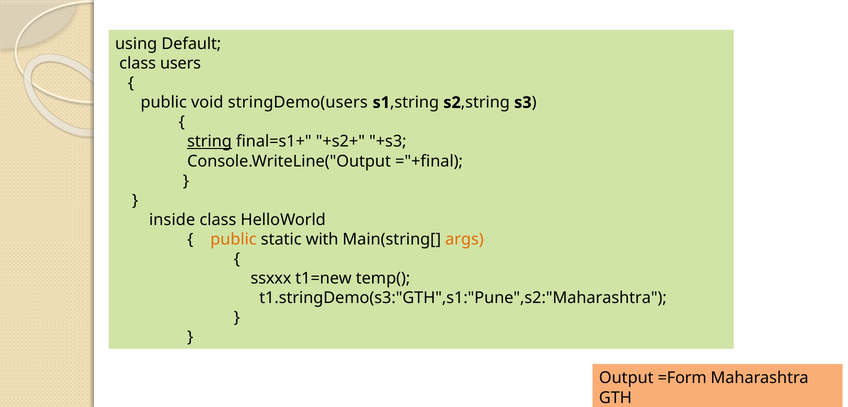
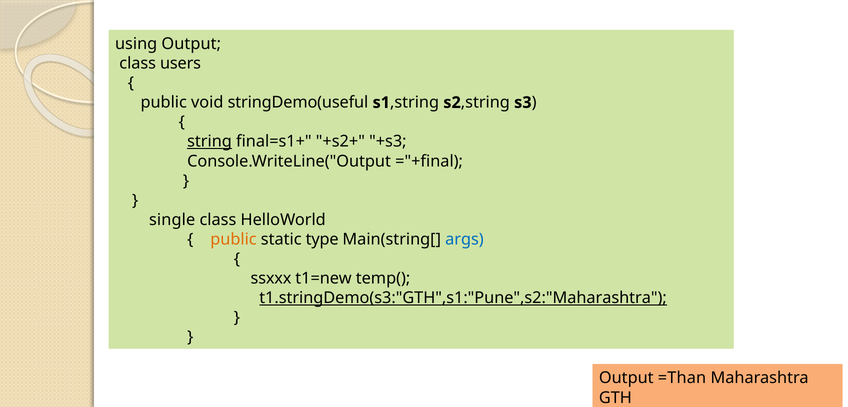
using Default: Default -> Output (191, 44)
stringDemo(users: stringDemo(users -> stringDemo(useful (298, 103)
inside: inside -> single (172, 220)
with: with -> type (322, 240)
args colour: orange -> blue (464, 240)
t1.stringDemo(s3:"GTH",s1:"Pune",s2:"Maharashtra underline: none -> present (463, 298)
=Form: =Form -> =Than (682, 379)
